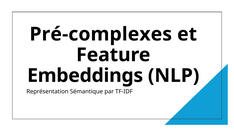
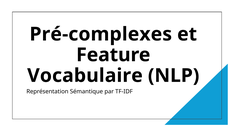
Embeddings: Embeddings -> Vocabulaire (85, 76)
